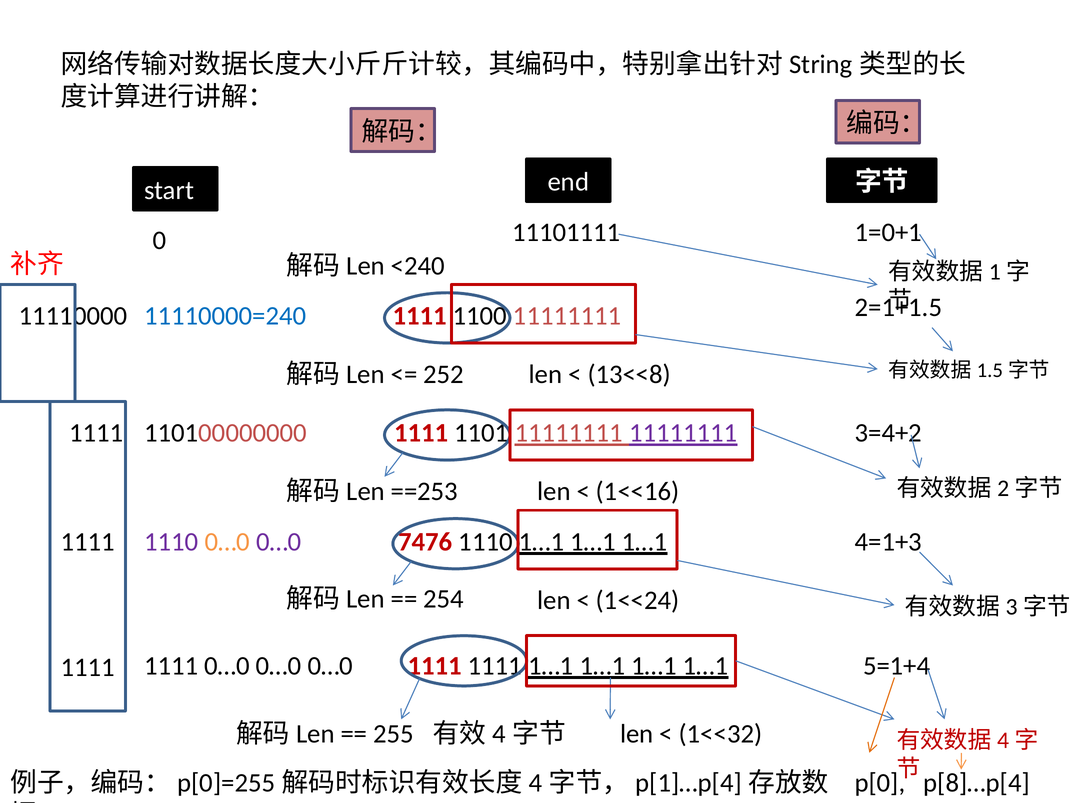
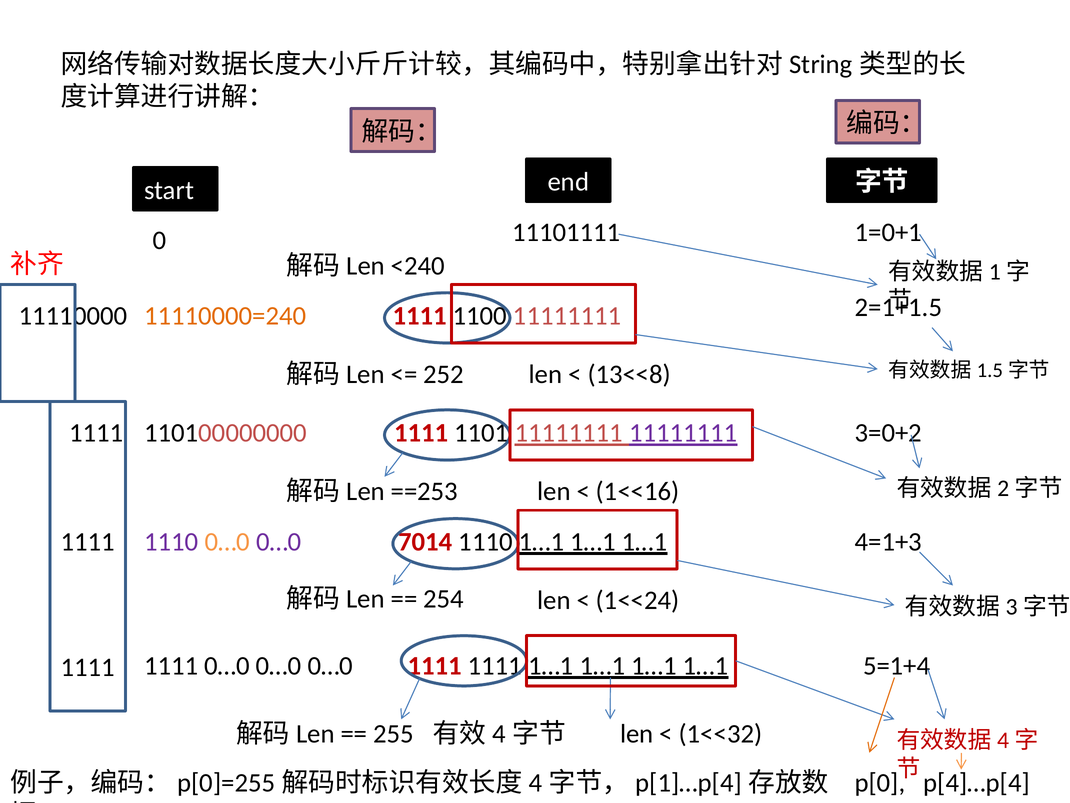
11110000=240 colour: blue -> orange (225, 316)
3=4+2: 3=4+2 -> 3=0+2 (888, 433)
7476: 7476 -> 7014 (425, 541)
p[8]…p[4: p[8]…p[4 -> p[4]…p[4 (977, 782)
